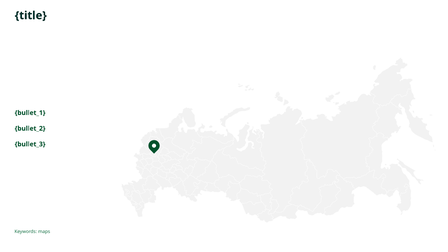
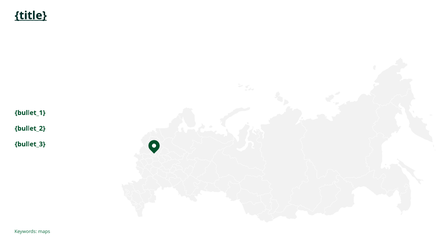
title underline: none -> present (31, 15)
